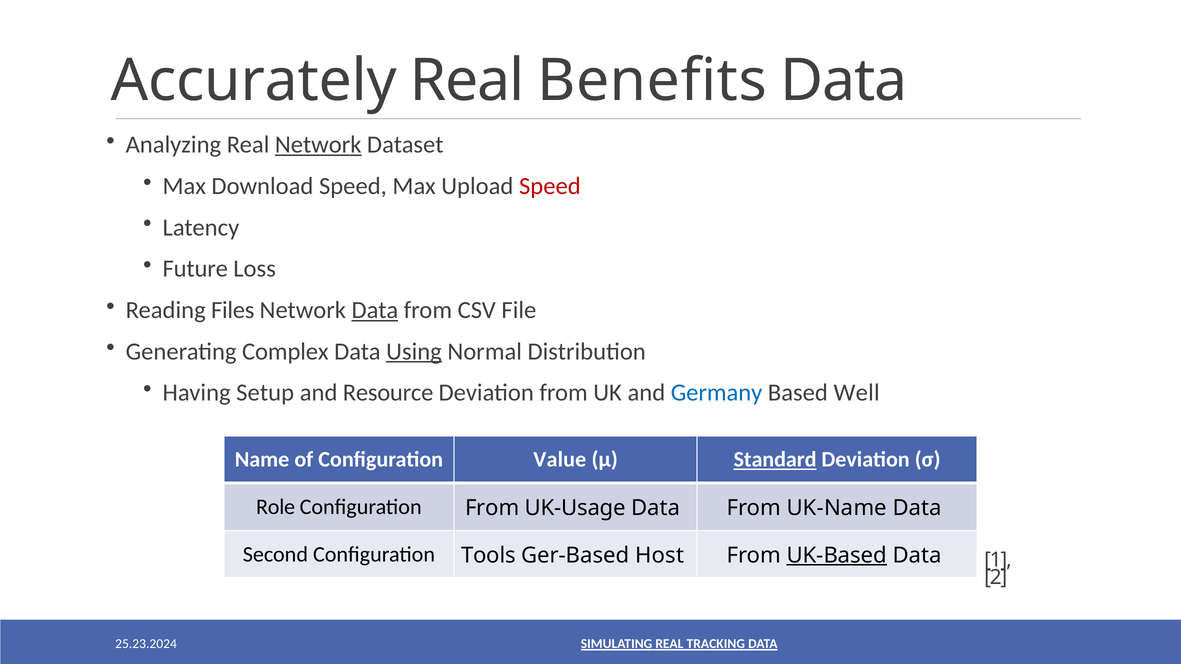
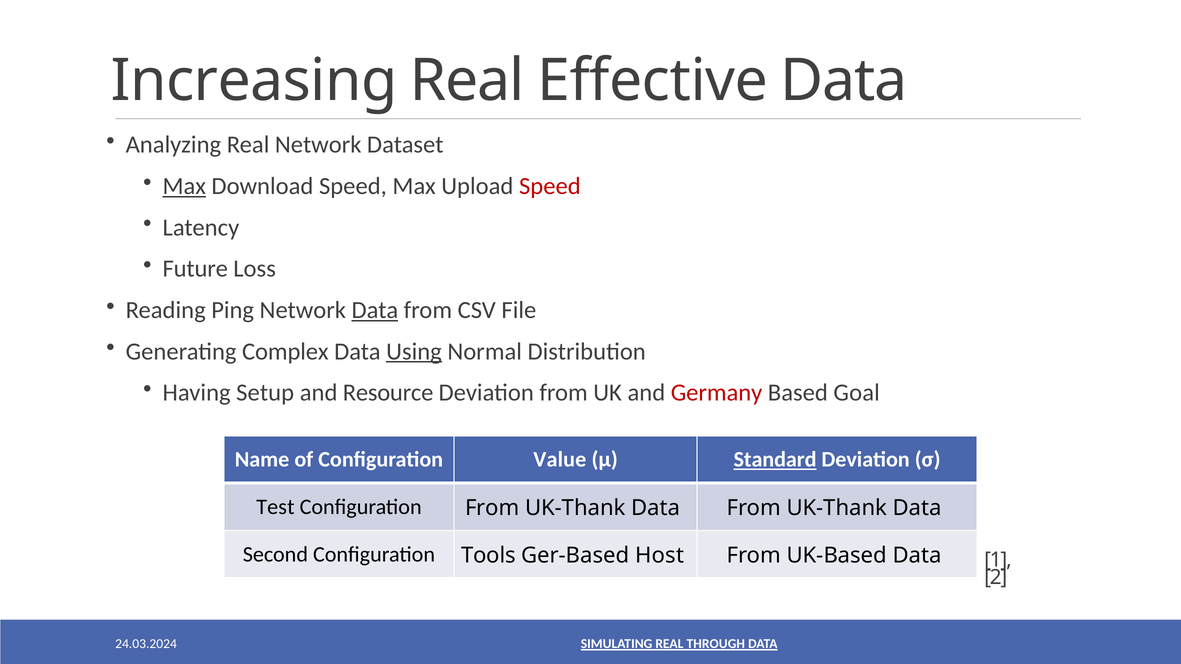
Accurately: Accurately -> Increasing (254, 81)
Benefits: Benefits -> Effective (653, 81)
Network underline: present -> none (318, 145)
Max underline: none -> present (184, 186)
Files: Files -> Ping (233, 310)
Germany colour: blue -> red (717, 393)
Well: Well -> Goal (857, 393)
Role: Role -> Test (275, 507)
Configuration From UK-Usage: UK-Usage -> UK-Thank (575, 508)
Data From UK-Name: UK-Name -> UK-Thank (837, 508)
UK-Based underline: present -> none (837, 555)
25.23.2024: 25.23.2024 -> 24.03.2024 (146, 644)
TRACKING: TRACKING -> THROUGH (716, 644)
